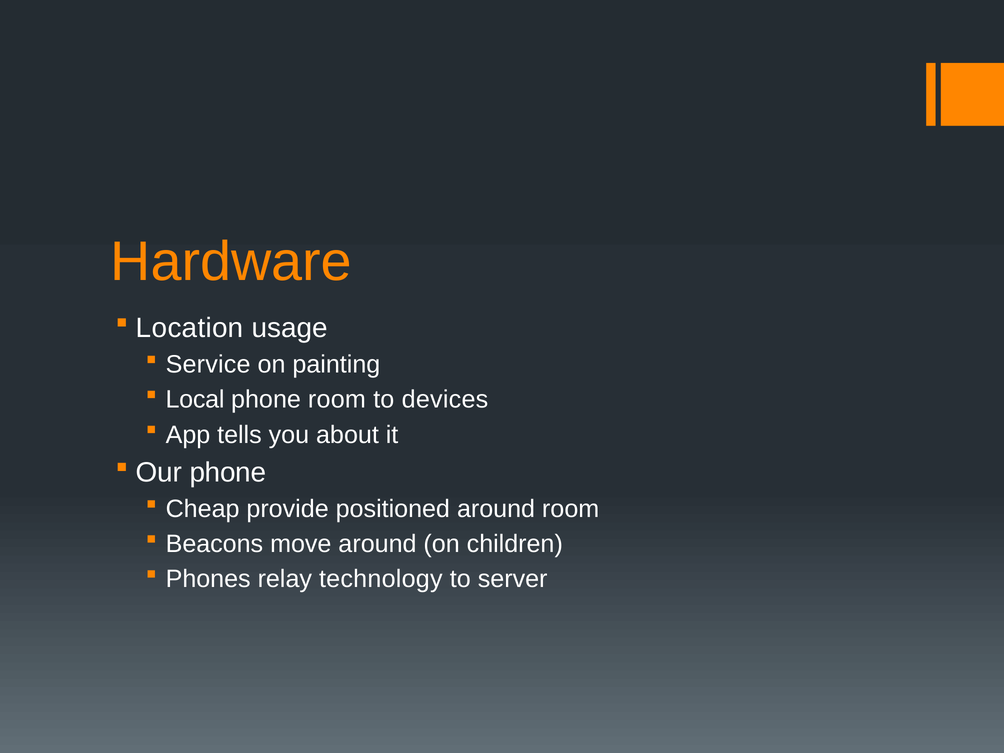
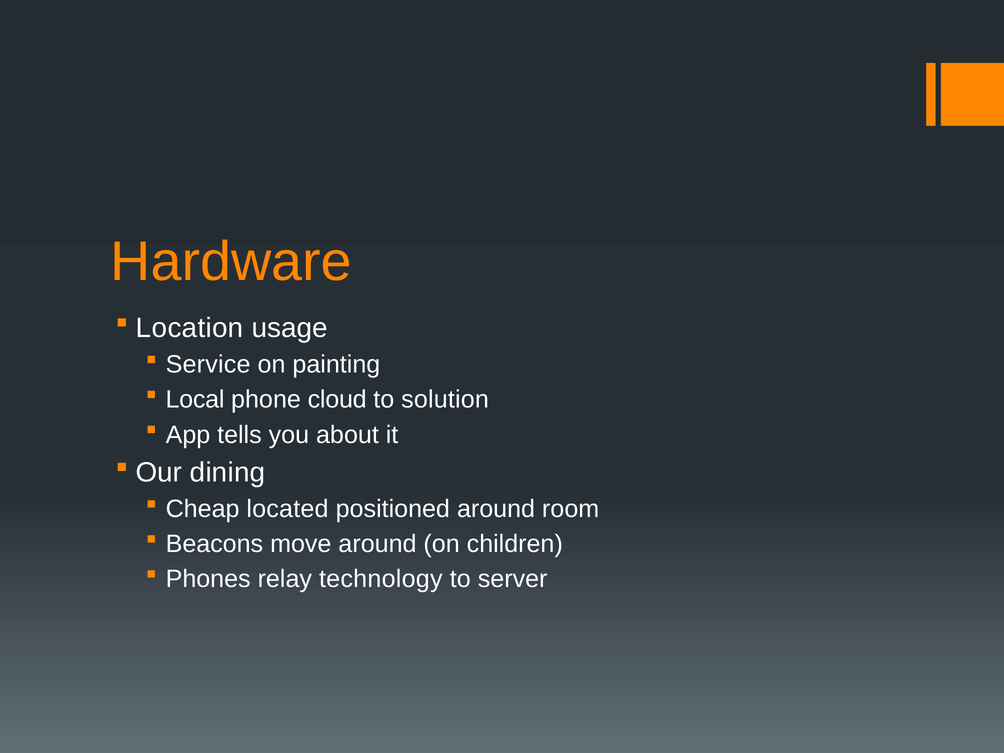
phone room: room -> cloud (337, 400)
devices: devices -> solution (445, 400)
Our phone: phone -> dining (228, 472)
provide: provide -> located (287, 509)
